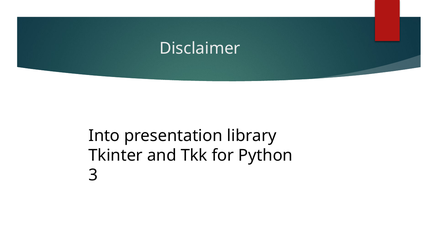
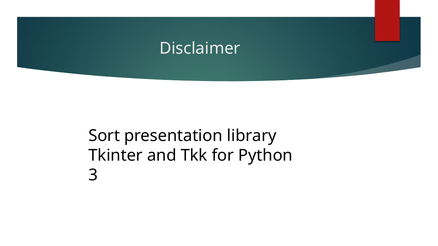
Into: Into -> Sort (104, 136)
